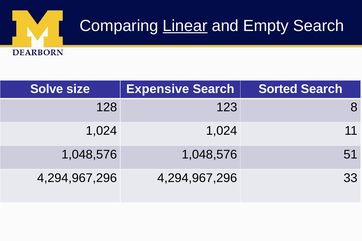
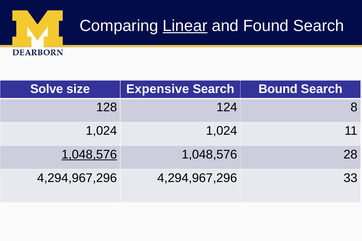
Empty: Empty -> Found (266, 26)
Sorted: Sorted -> Bound (278, 89)
123: 123 -> 124 (227, 107)
1,048,576 underline: none -> present (89, 155)
51: 51 -> 28 (350, 155)
